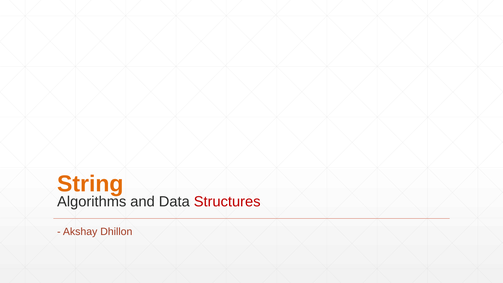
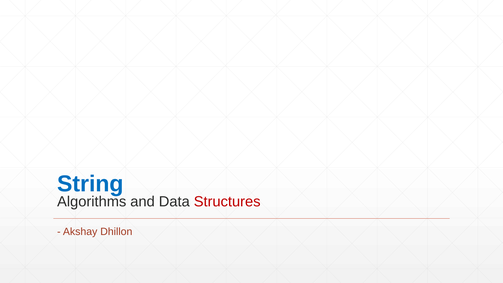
String colour: orange -> blue (90, 184)
